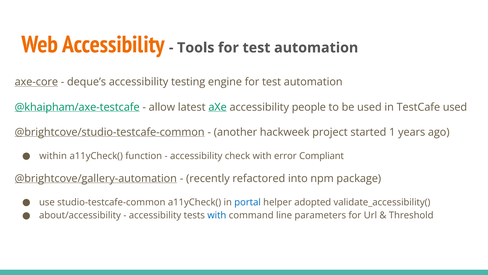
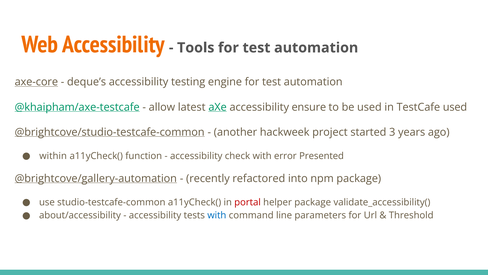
people: people -> ensure (309, 107)
1: 1 -> 3 (392, 132)
Compliant: Compliant -> Presented (322, 156)
portal colour: blue -> red (248, 202)
helper adopted: adopted -> package (313, 202)
